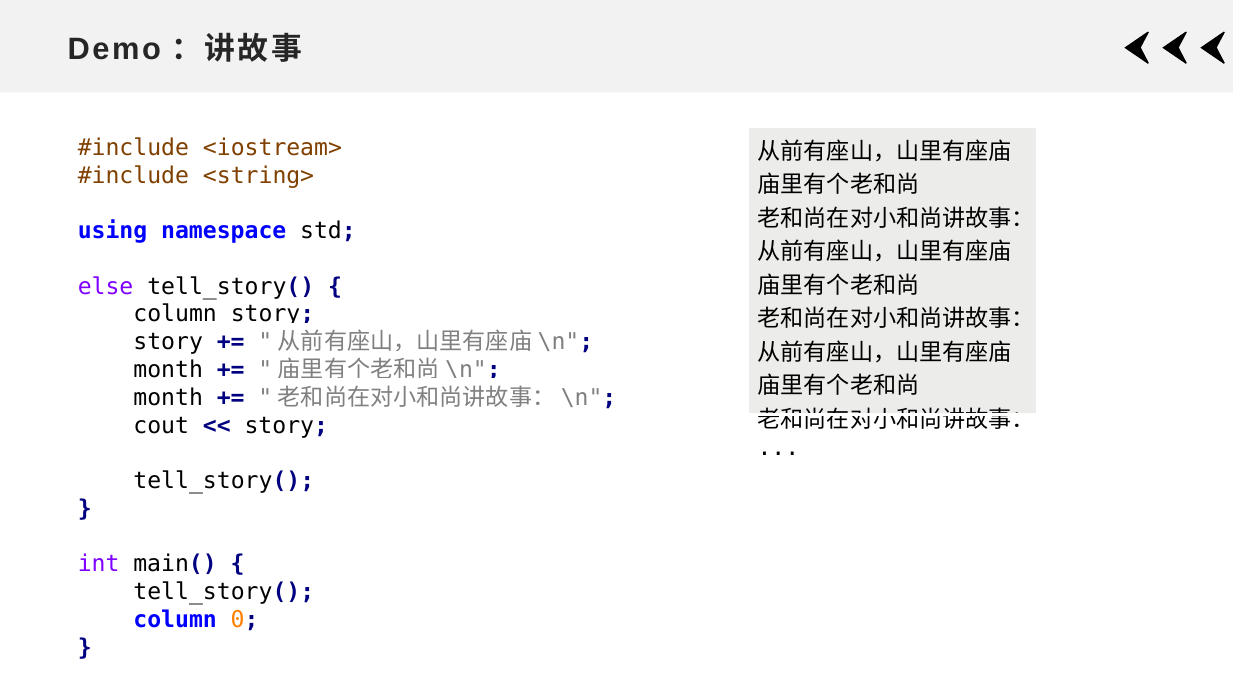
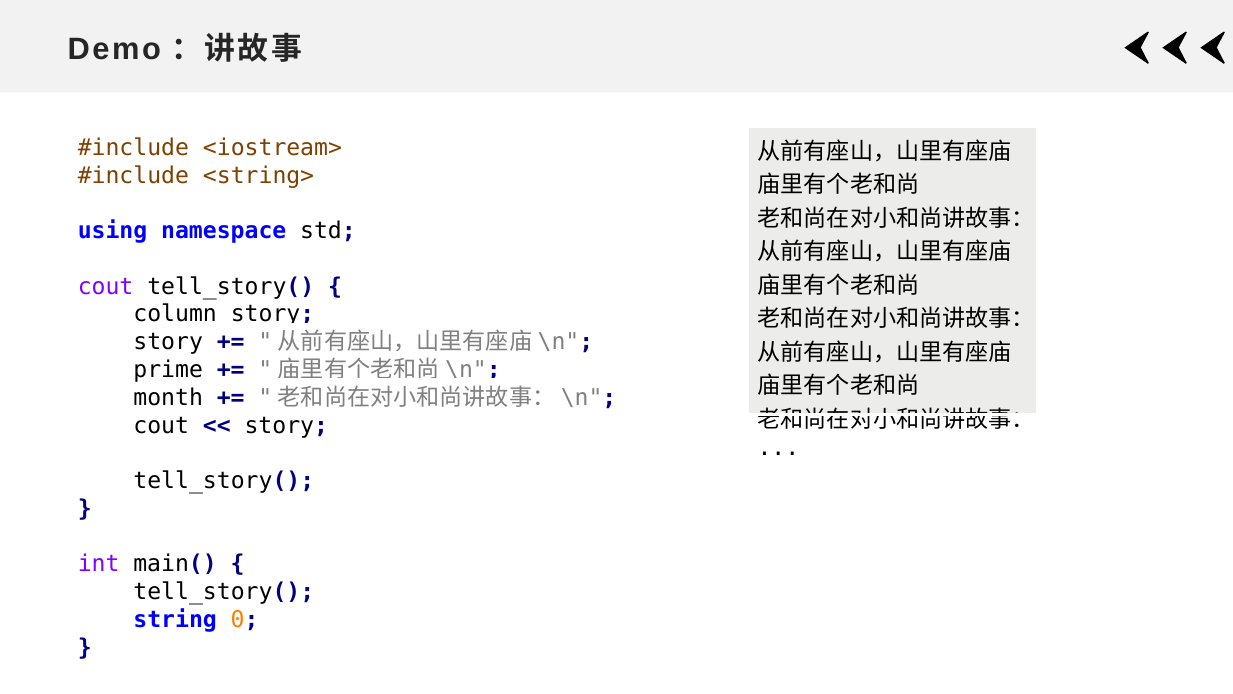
else: else -> cout (106, 286)
month: month -> prime (168, 370)
column: column -> string (175, 619)
